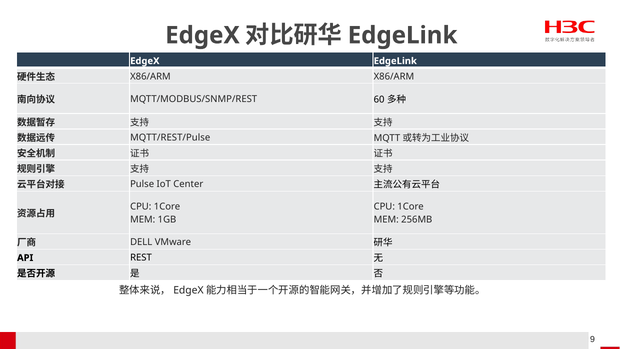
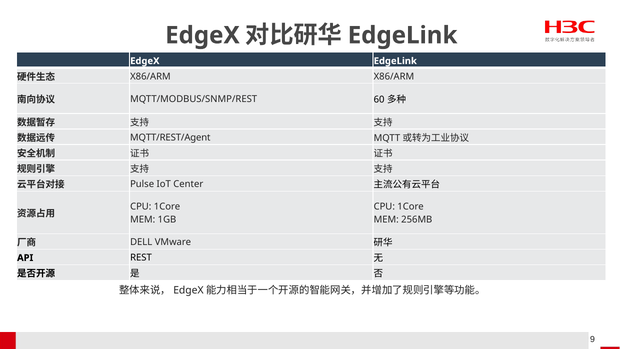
MQTT/REST/Pulse: MQTT/REST/Pulse -> MQTT/REST/Agent (170, 138)
